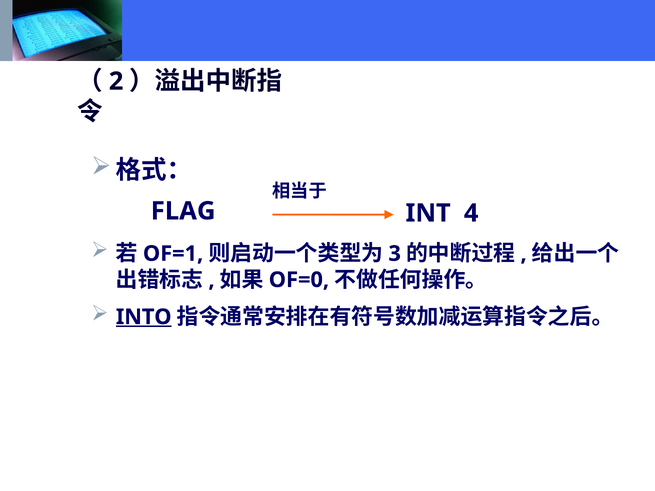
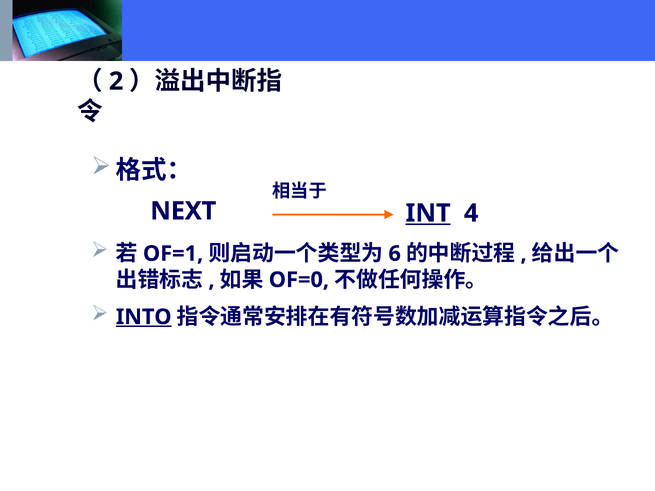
FLAG: FLAG -> NEXT (183, 211)
INT underline: none -> present (428, 213)
3: 3 -> 6 (395, 254)
